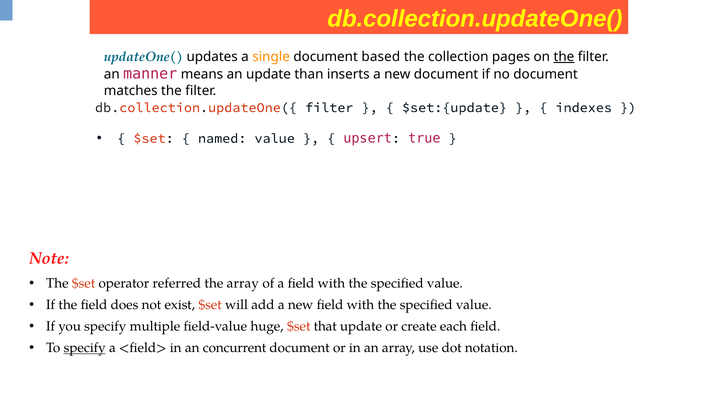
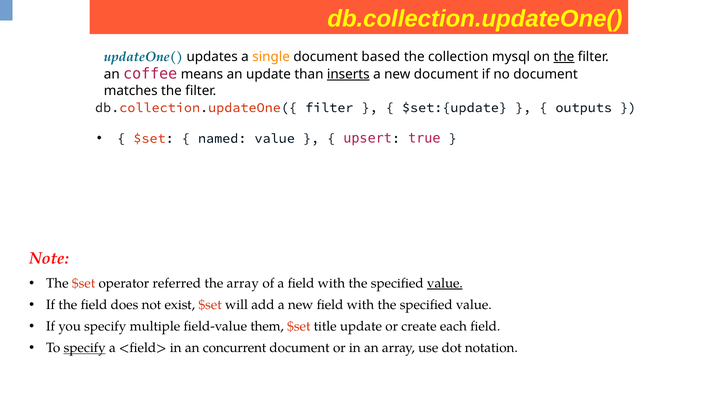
pages: pages -> mysql (511, 57)
manner: manner -> coffee (150, 74)
inserts underline: none -> present (348, 74)
indexes: indexes -> outputs (584, 108)
value underline: none -> present (445, 283)
huge: huge -> them (267, 326)
that: that -> title (325, 326)
